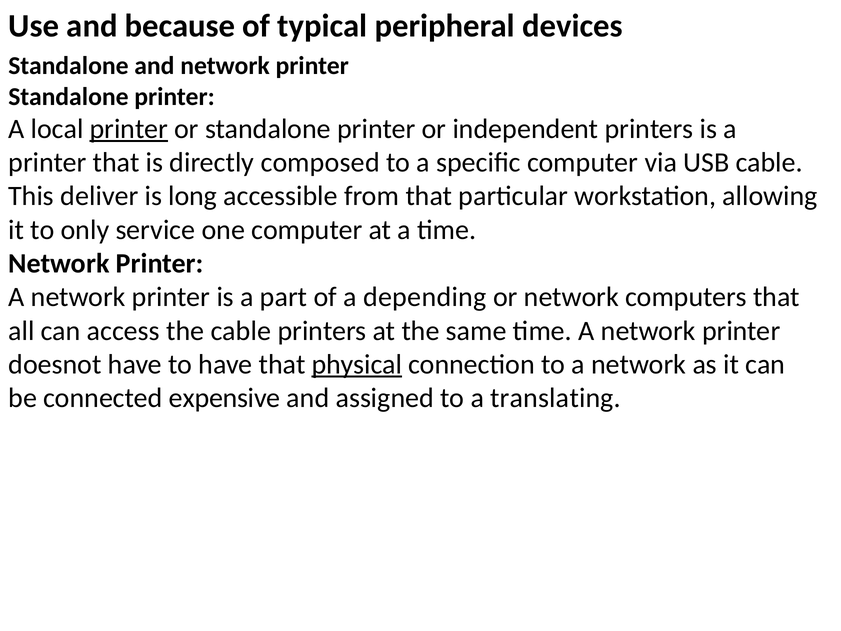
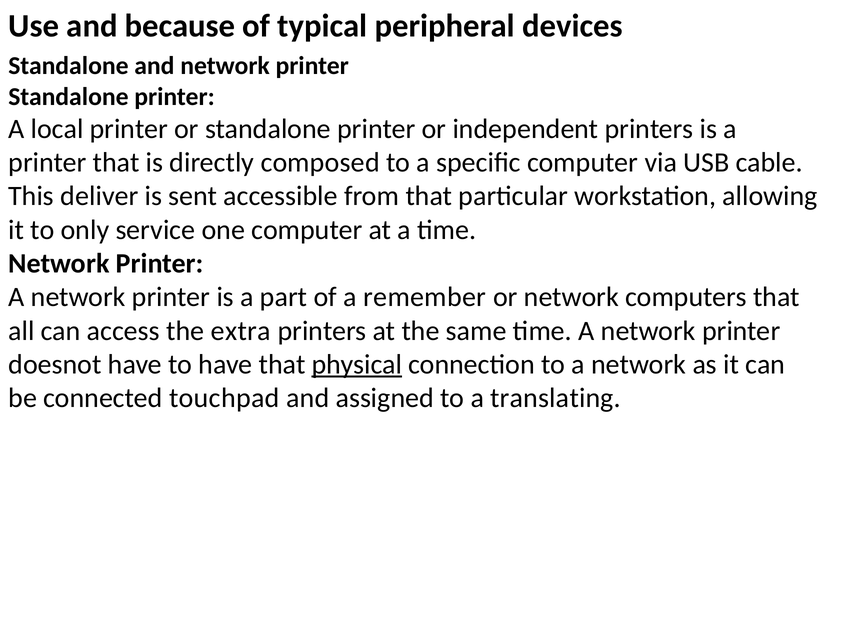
printer underline: present -> none (129, 129)
long: long -> sent (193, 196)
depending: depending -> remember (425, 297)
the cable: cable -> extra (241, 331)
expensive: expensive -> touchpad (224, 398)
